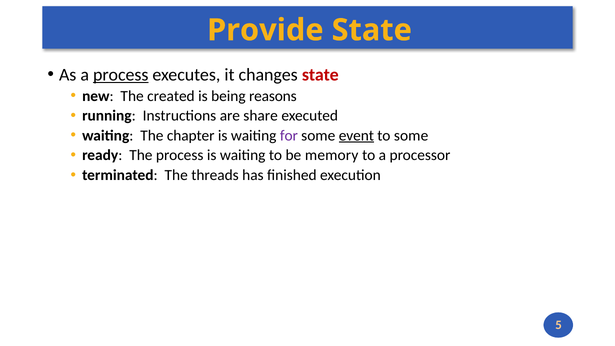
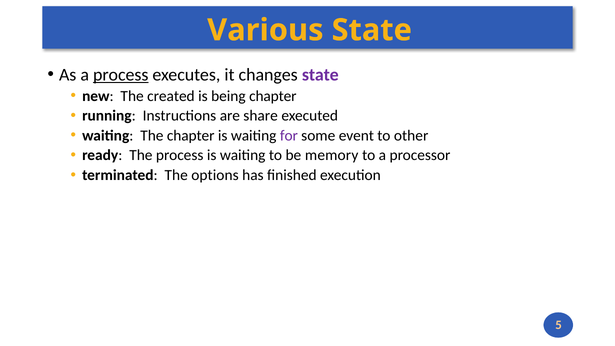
Provide: Provide -> Various (265, 30)
state colour: red -> purple (320, 75)
being reasons: reasons -> chapter (273, 96)
event underline: present -> none (356, 136)
to some: some -> other (411, 136)
threads: threads -> options (215, 175)
